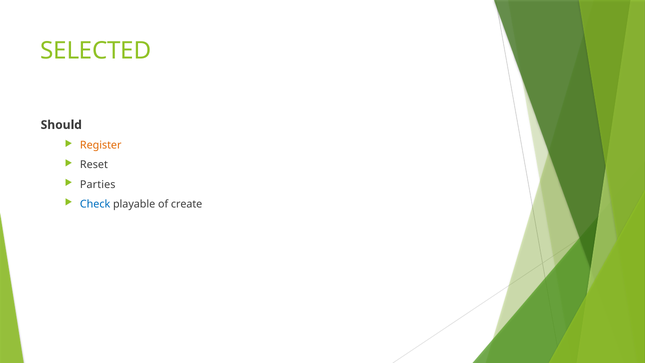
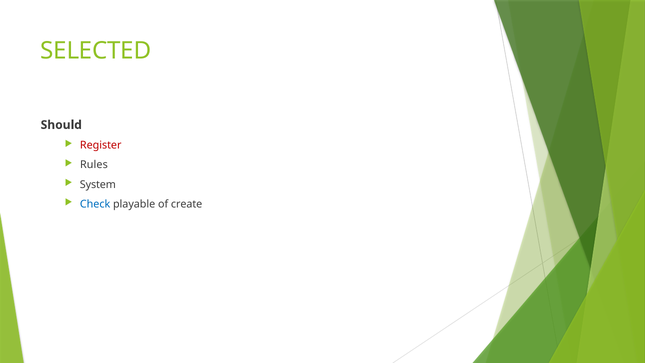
Register colour: orange -> red (101, 145)
Reset: Reset -> Rules (94, 165)
Parties: Parties -> System (98, 184)
